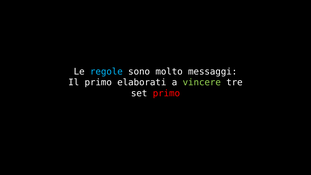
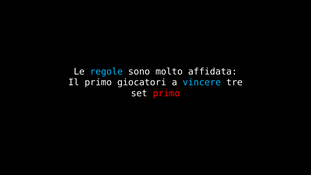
messaggi: messaggi -> affidata (213, 72)
elaborati: elaborati -> giocatori (142, 82)
vincere colour: light green -> light blue (202, 82)
